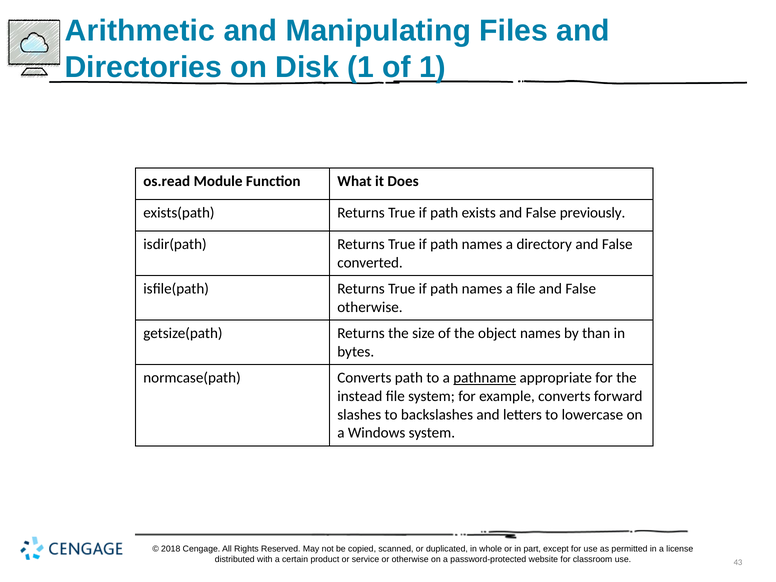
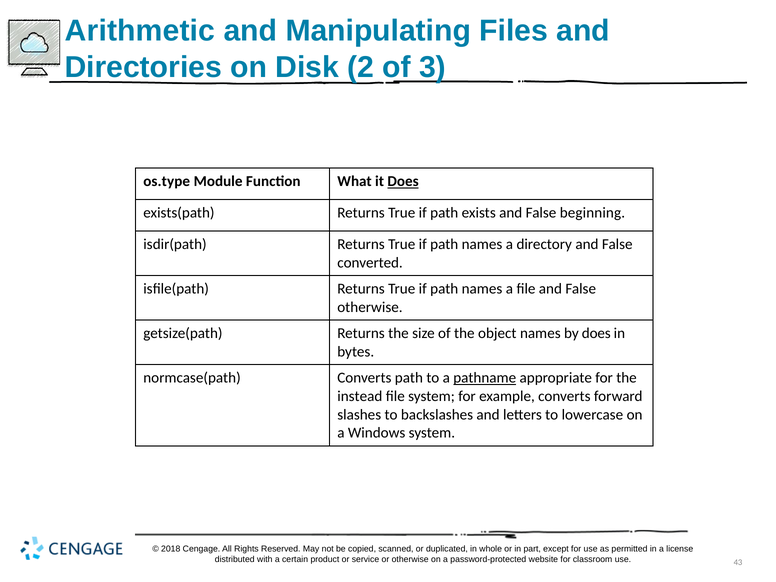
Disk 1: 1 -> 2 (361, 67)
of 1: 1 -> 3 (433, 67)
s.read: s.read -> s.type (171, 181)
Does underline: none -> present (403, 181)
previously: previously -> beginning (592, 213)
by than: than -> does (596, 333)
